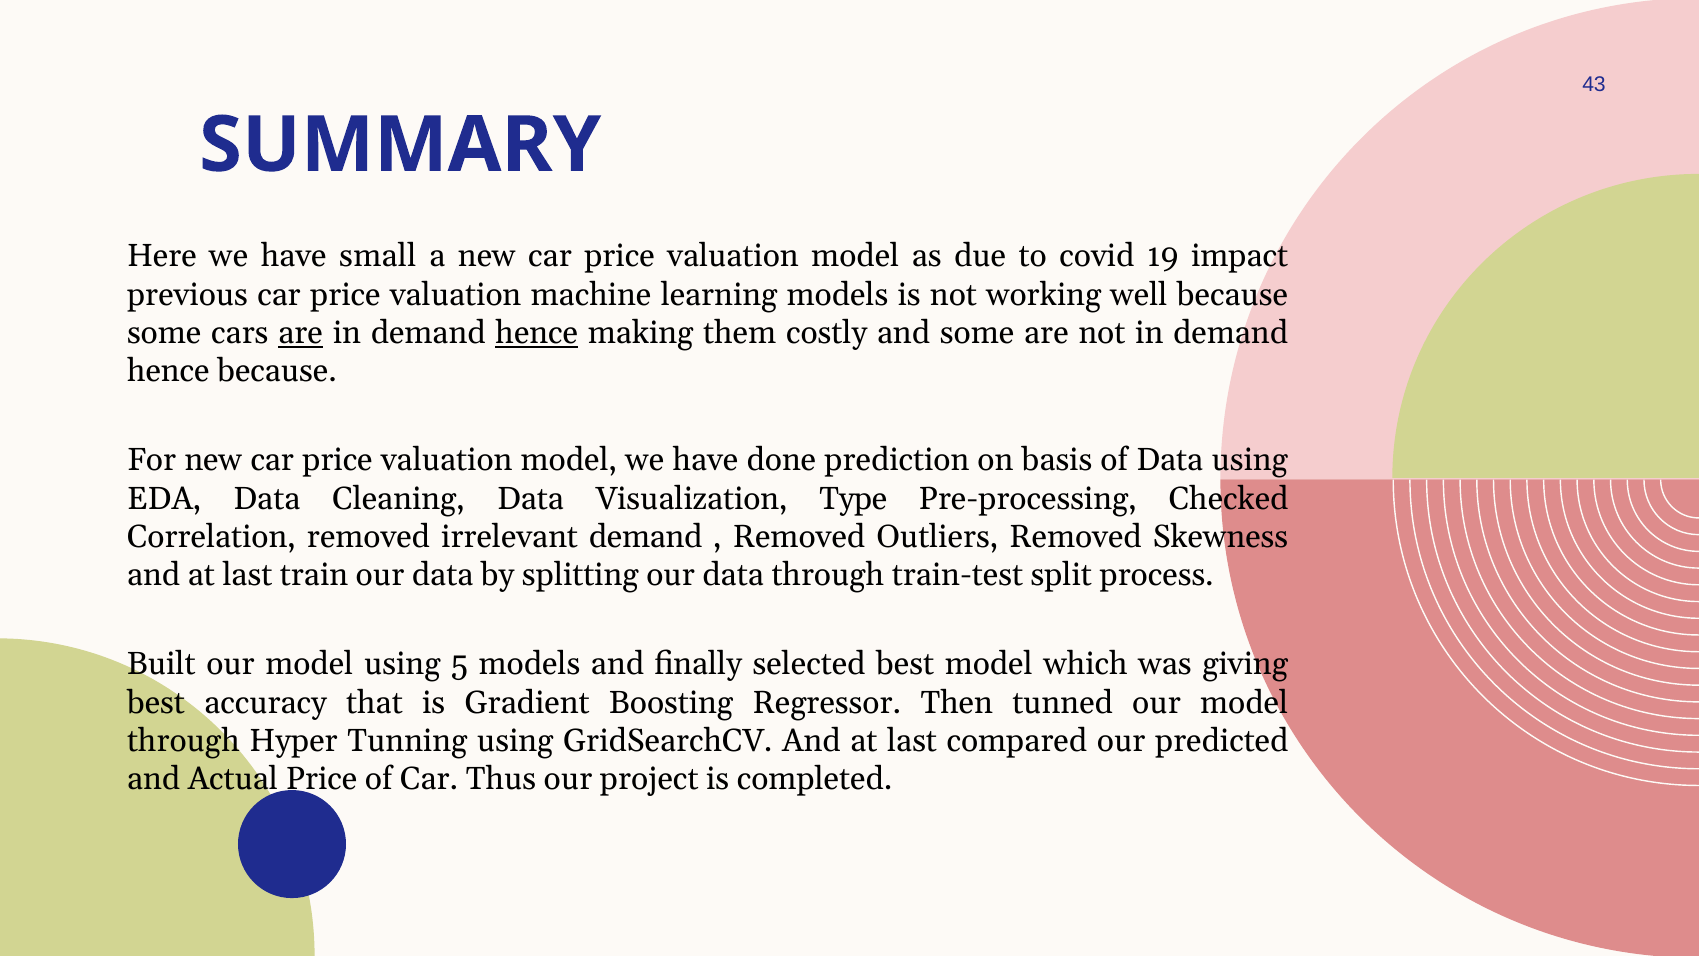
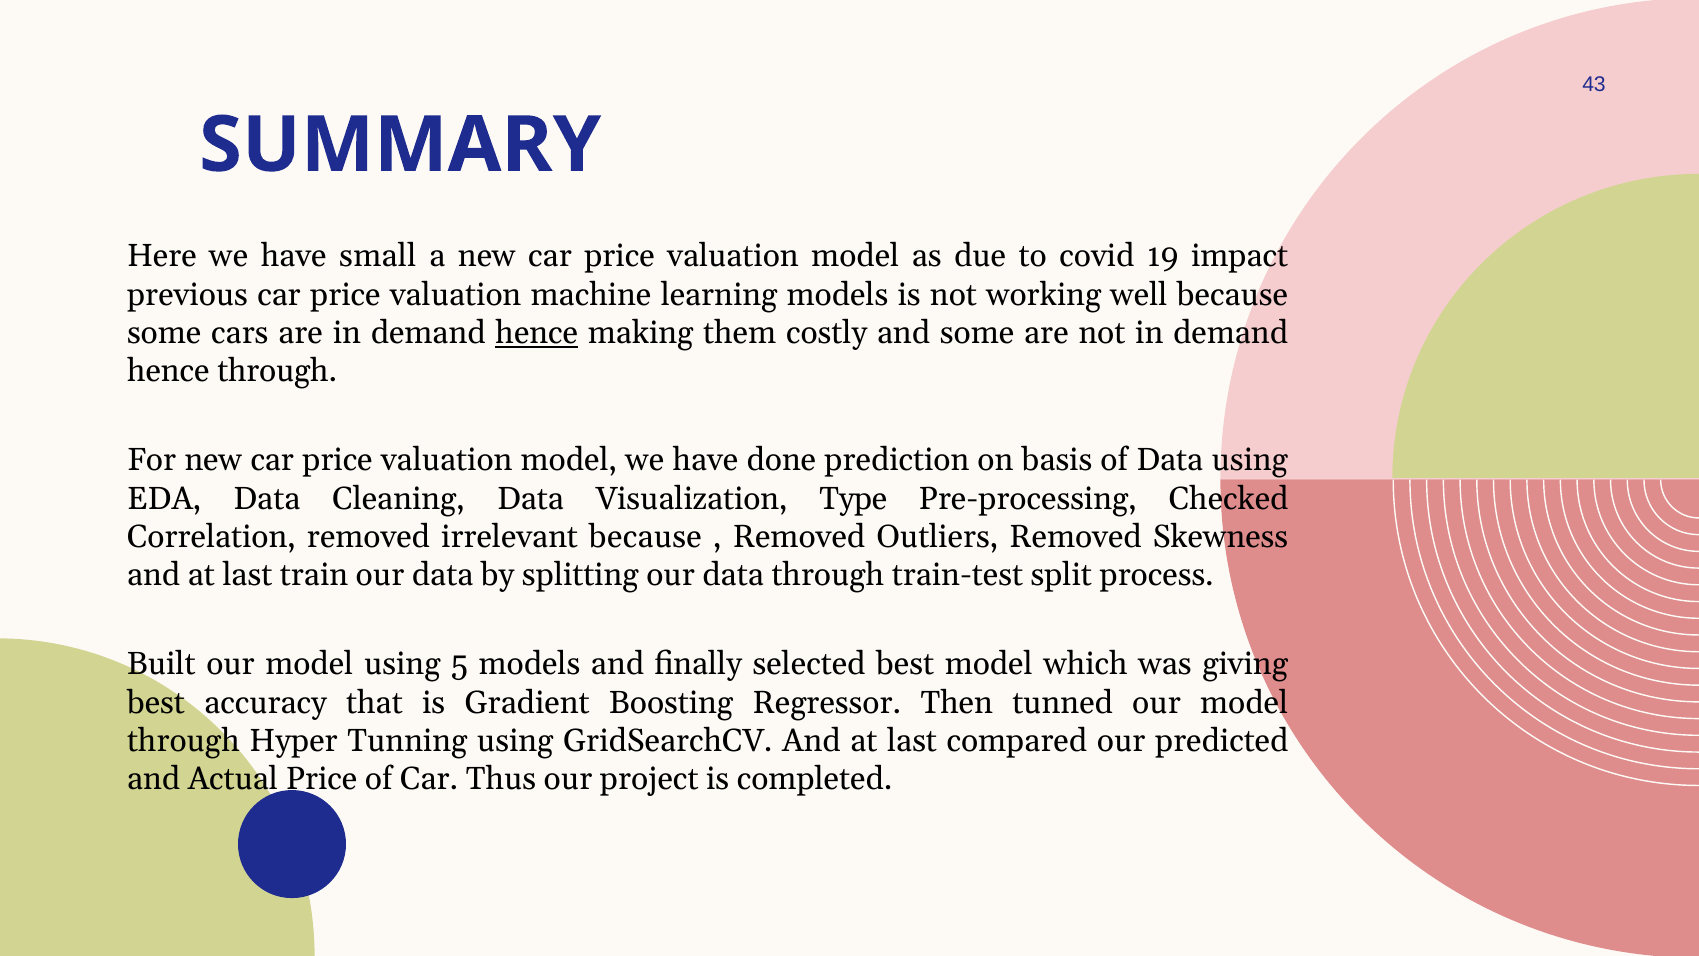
are underline: present -> none (301, 333)
hence because: because -> through (277, 371)
irrelevant demand: demand -> because (645, 537)
